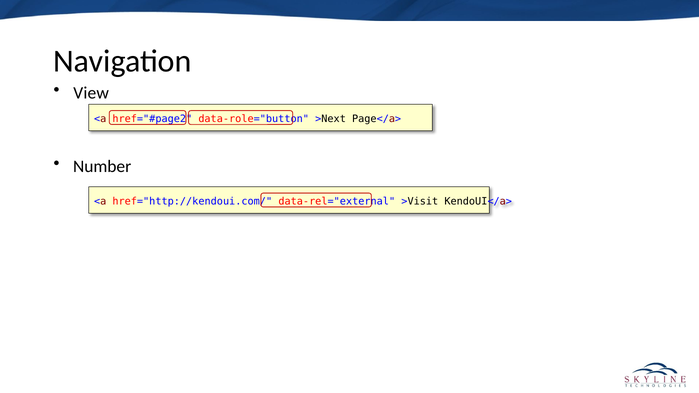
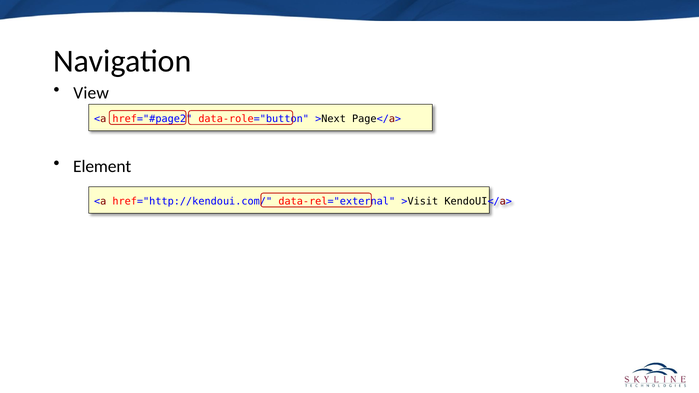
Number: Number -> Element (102, 166)
